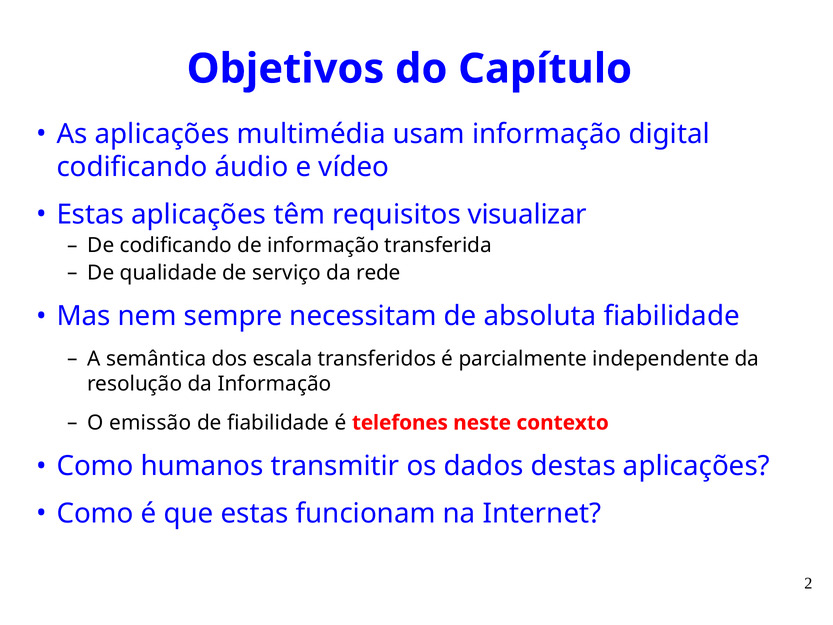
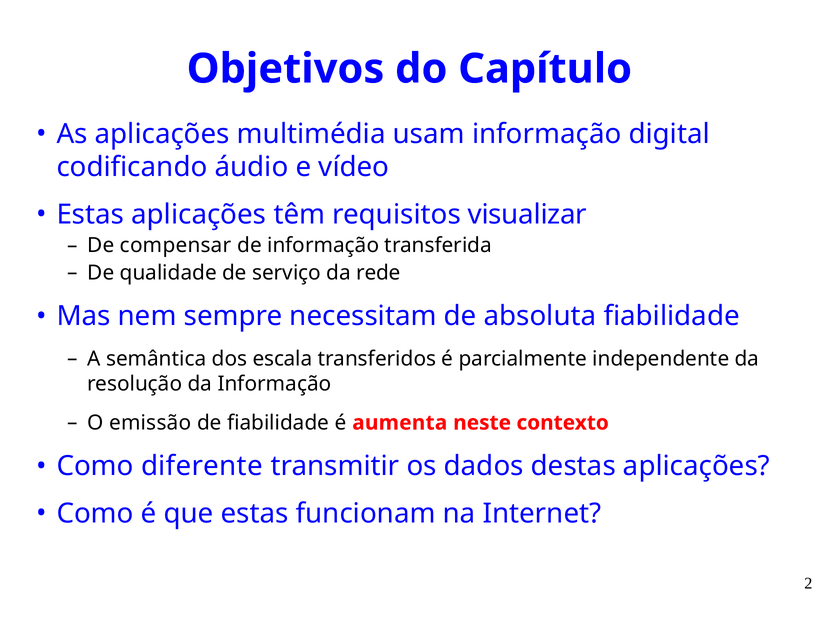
De codificando: codificando -> compensar (176, 245)
telefones: telefones -> aumenta (400, 423)
humanos: humanos -> diferente (202, 466)
